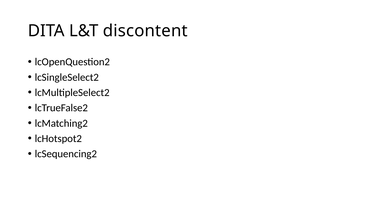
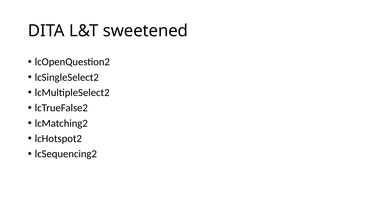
discontent: discontent -> sweetened (145, 31)
